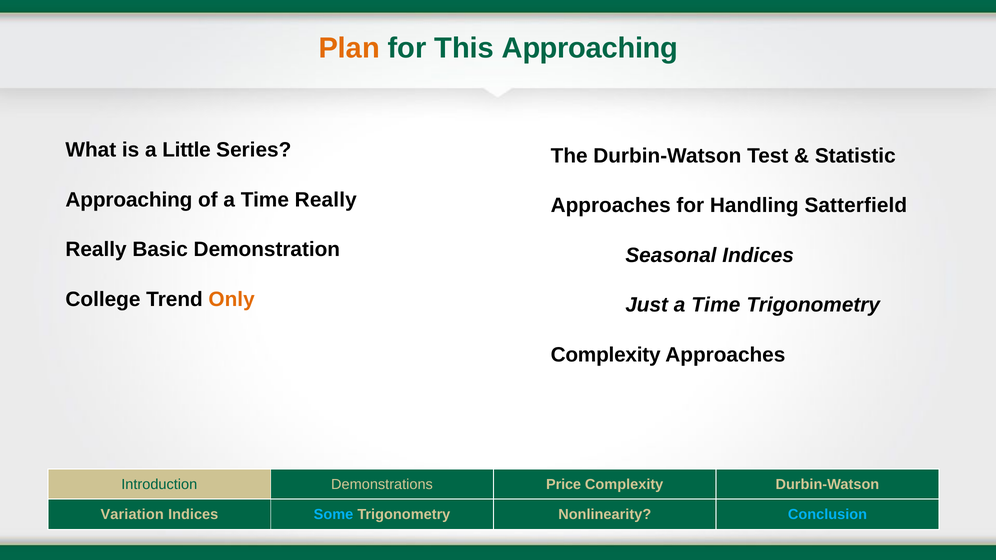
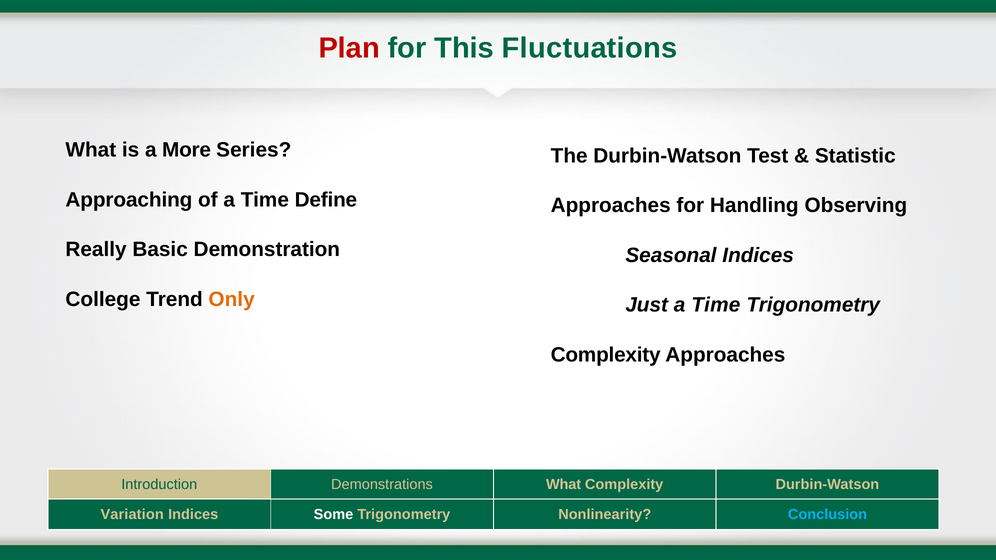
Plan colour: orange -> red (349, 48)
This Approaching: Approaching -> Fluctuations (590, 48)
Little: Little -> More (187, 150)
Time Really: Really -> Define (326, 200)
Satterfield: Satterfield -> Observing (856, 206)
Demonstrations Price: Price -> What (564, 484)
Some colour: light blue -> white (334, 515)
